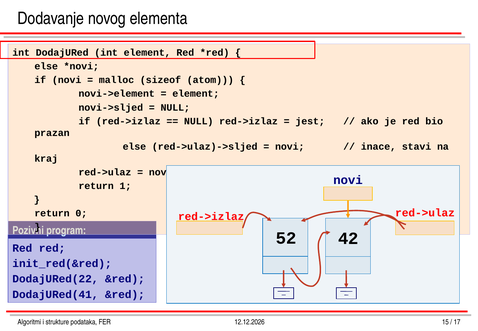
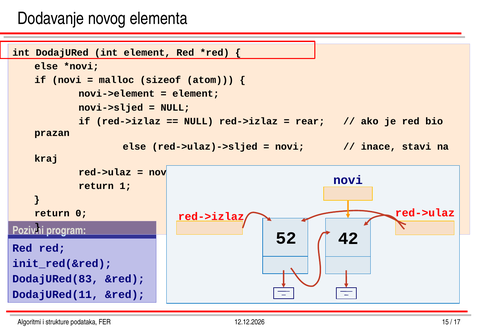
jest: jest -> rear (310, 121)
DodajURed(22: DodajURed(22 -> DodajURed(83 (55, 279)
DodajURed(41: DodajURed(41 -> DodajURed(11 (55, 294)
